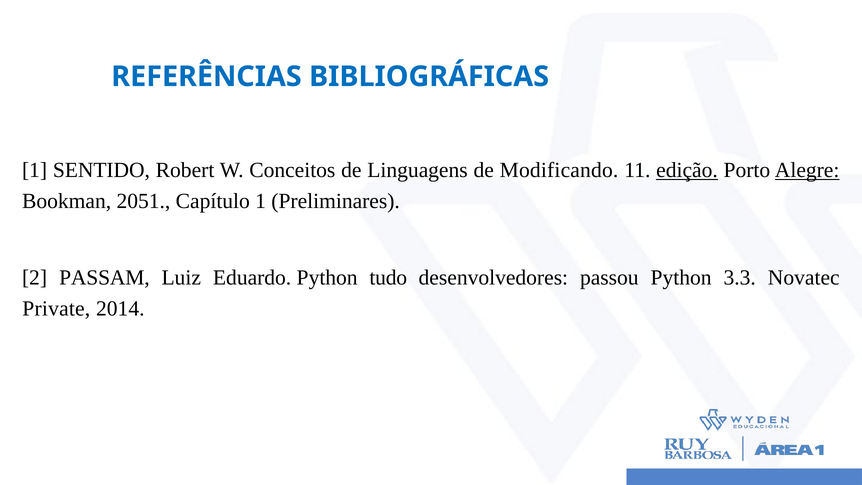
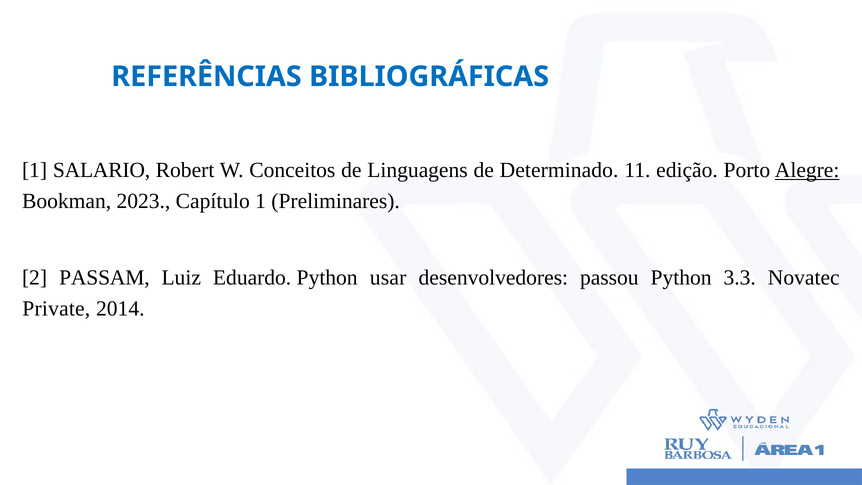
SENTIDO: SENTIDO -> SALARIO (102, 170)
Modificando: Modificando -> Determinado (559, 170)
edição underline: present -> none (687, 170)
2051: 2051 -> 2023 (143, 201)
tudo: tudo -> usar (388, 278)
